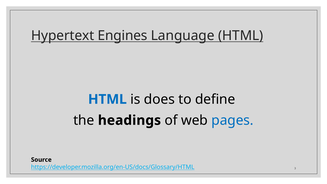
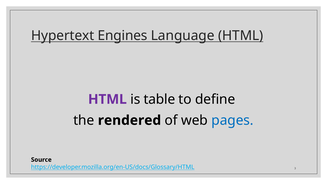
HTML colour: blue -> purple (107, 99)
does: does -> table (159, 99)
headings: headings -> rendered (129, 120)
